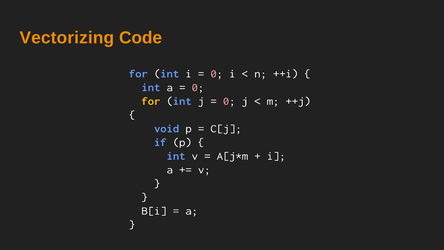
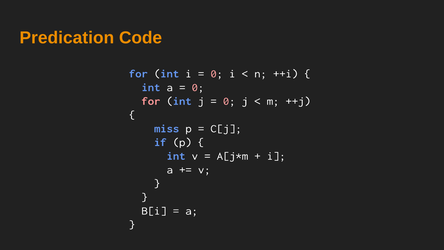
Vectorizing: Vectorizing -> Predication (67, 38)
for colour: yellow -> pink (151, 101)
void: void -> miss (167, 128)
